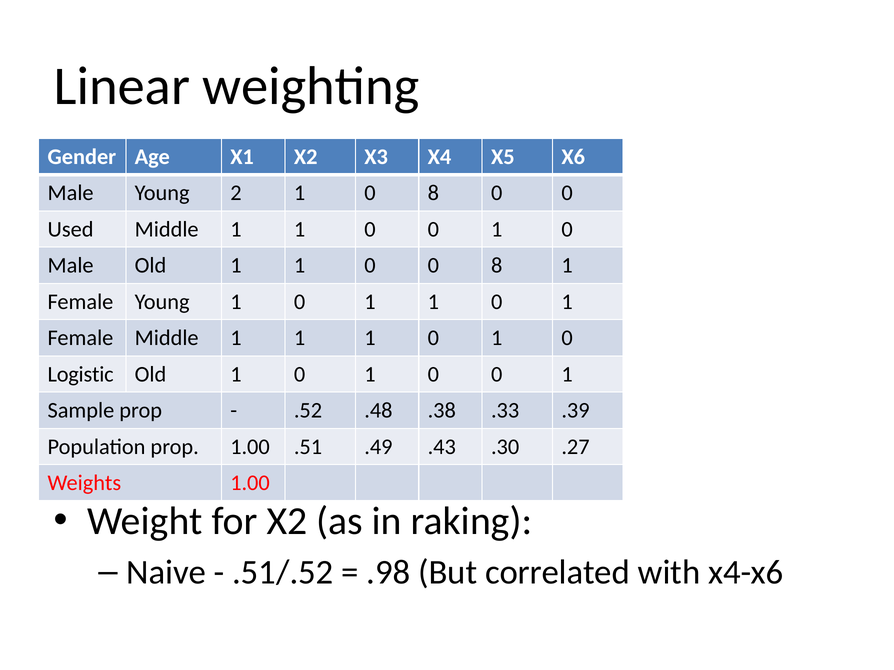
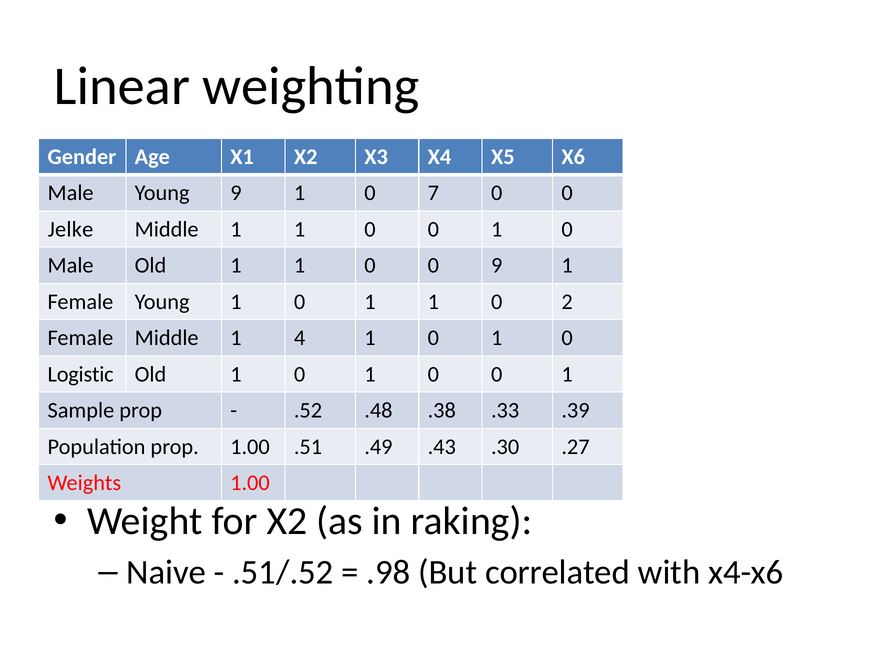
Young 2: 2 -> 9 (236, 193)
1 0 8: 8 -> 7 (433, 193)
Used: Used -> Jelke (70, 229)
0 0 8: 8 -> 9 (497, 266)
1: 1 -> 2 (567, 302)
Female Middle 1 1: 1 -> 4 (300, 338)
